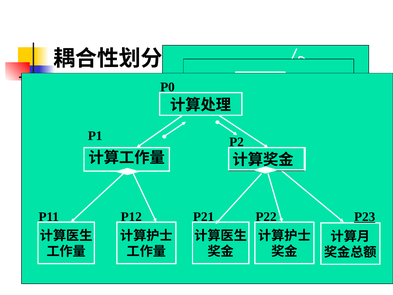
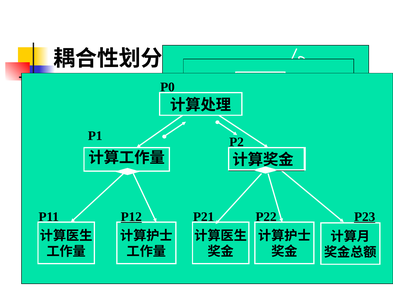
P12 underline: none -> present (131, 216)
